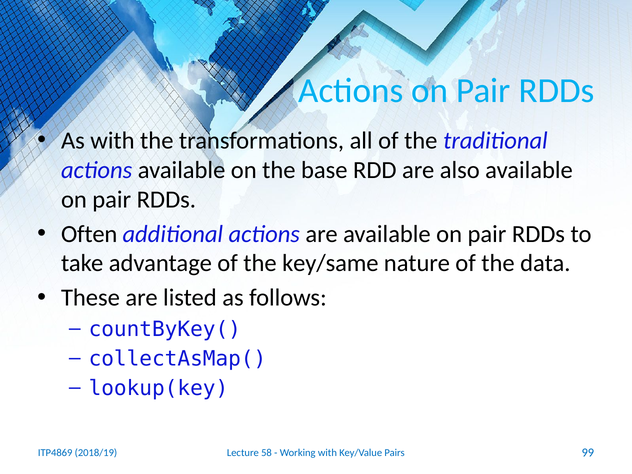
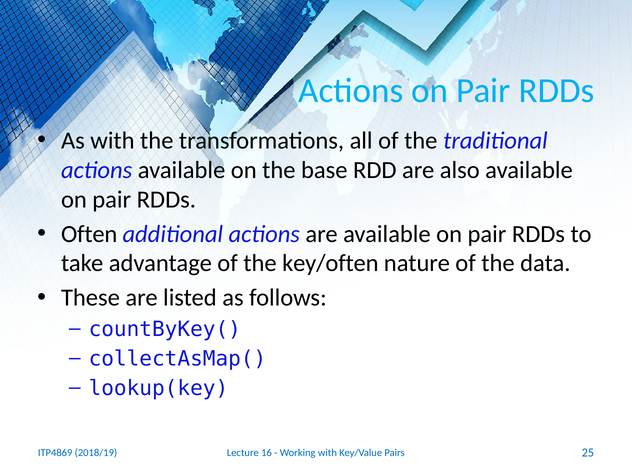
key/same: key/same -> key/often (330, 263)
58: 58 -> 16 (267, 453)
99: 99 -> 25 (588, 453)
